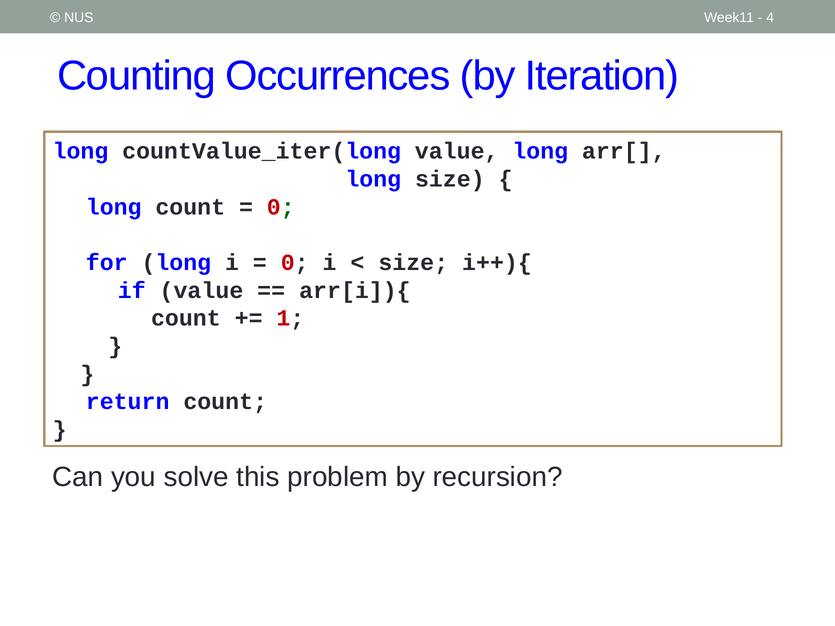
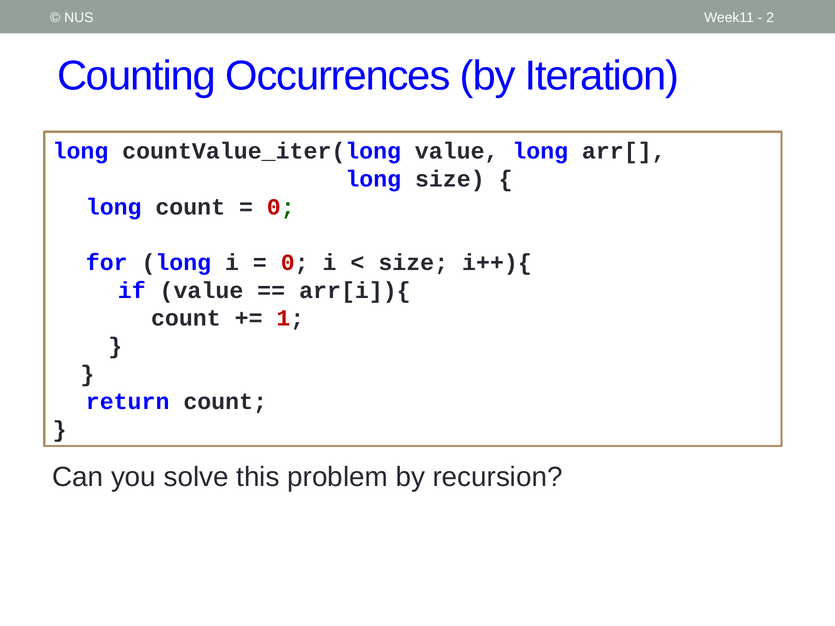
4: 4 -> 2 (770, 18)
